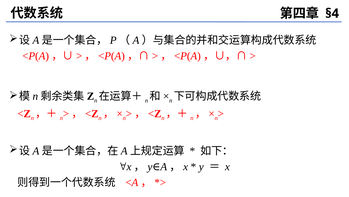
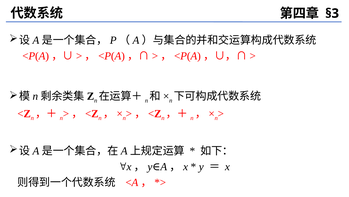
§4: §4 -> §3 (332, 13)
